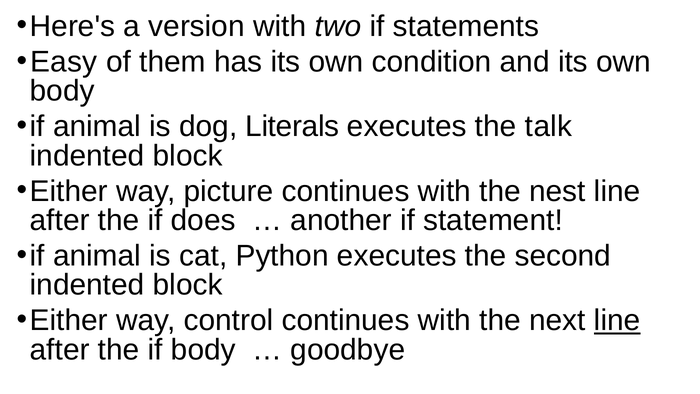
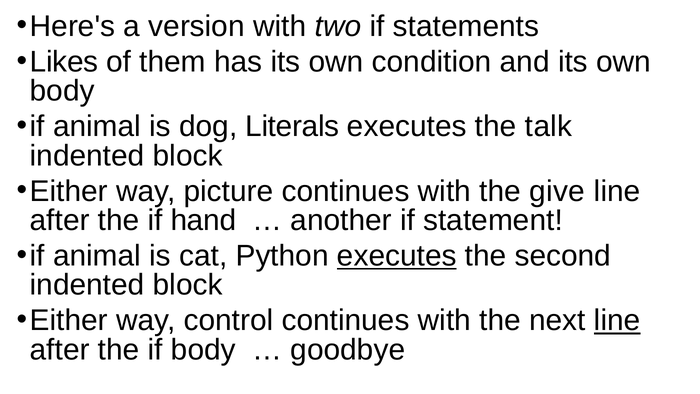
Easy: Easy -> Likes (64, 62)
nest: nest -> give (557, 191)
does: does -> hand (203, 220)
executes underline: none -> present (397, 256)
